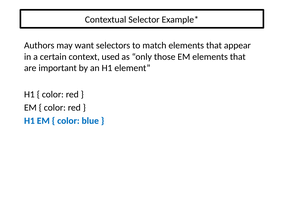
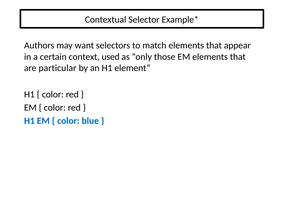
important: important -> particular (58, 68)
